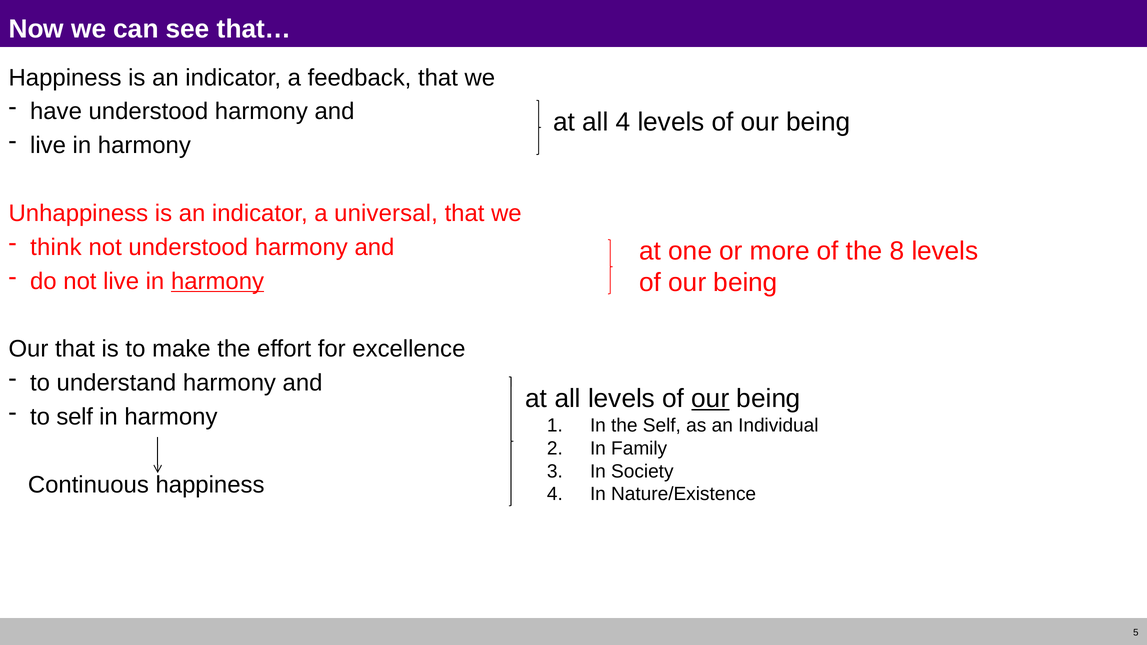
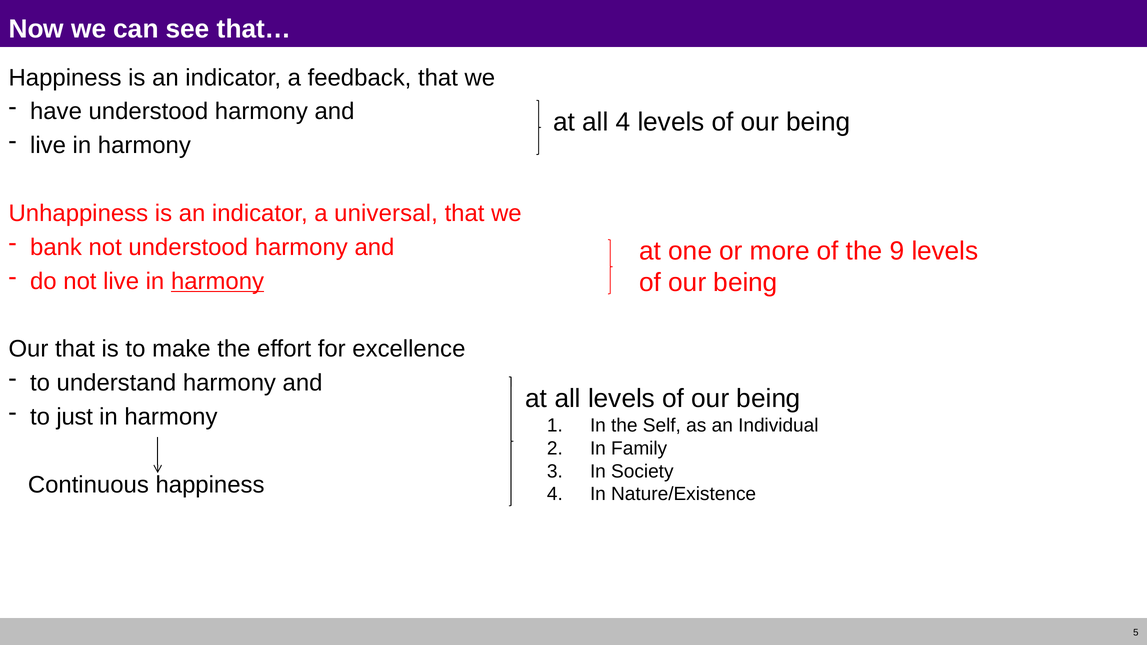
think: think -> bank (56, 247)
8: 8 -> 9 (897, 251)
our underline: present -> none (710, 399)
to self: self -> just (75, 417)
